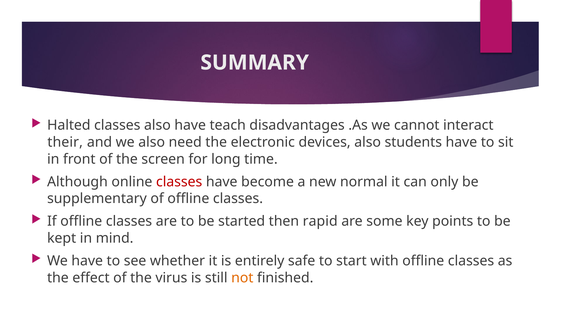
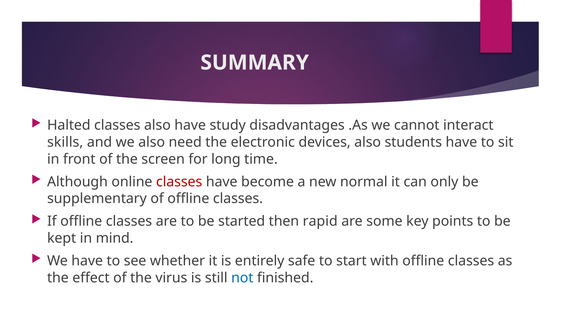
teach: teach -> study (228, 125)
their: their -> skills (65, 142)
not colour: orange -> blue (242, 277)
